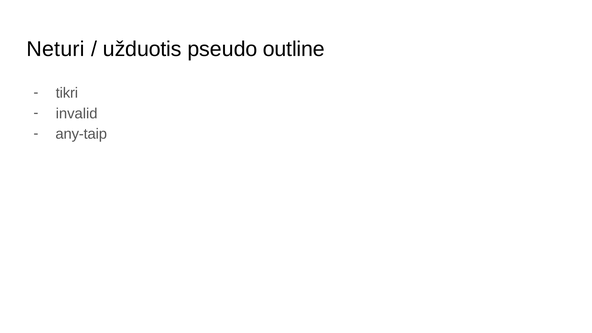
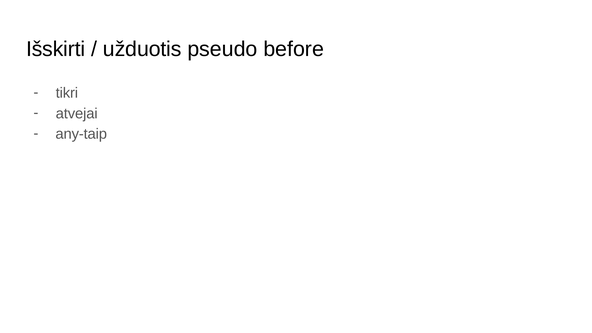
Neturi: Neturi -> Išskirti (56, 49)
outline: outline -> before (294, 49)
invalid: invalid -> atvejai (77, 114)
